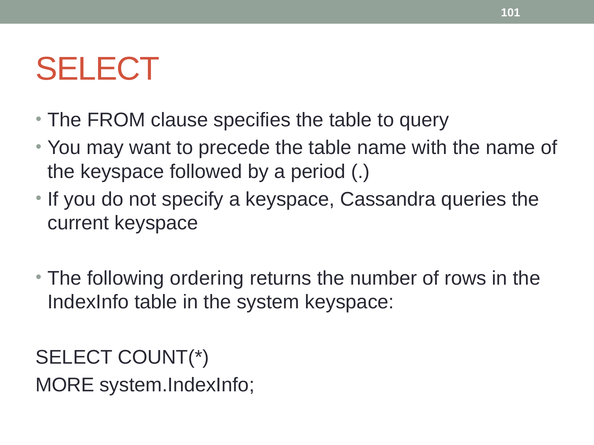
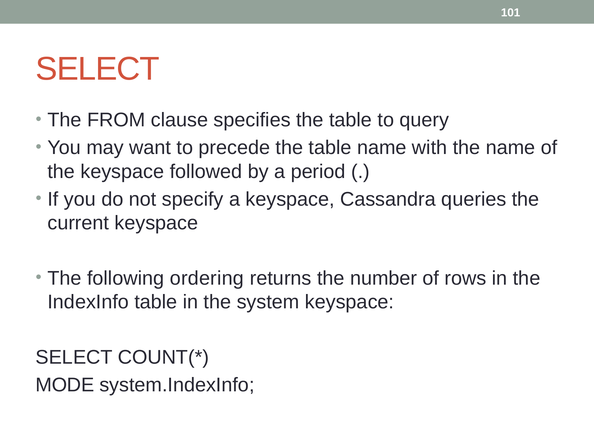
MORE: MORE -> MODE (65, 385)
